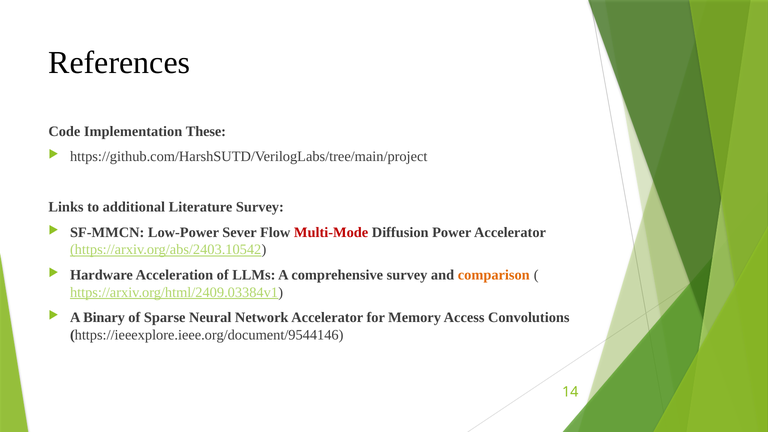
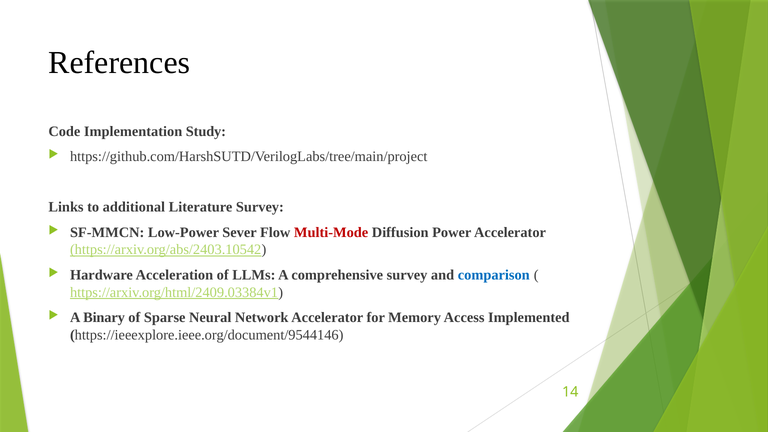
These: These -> Study (206, 131)
comparison colour: orange -> blue (494, 275)
Convolutions: Convolutions -> Implemented (529, 318)
